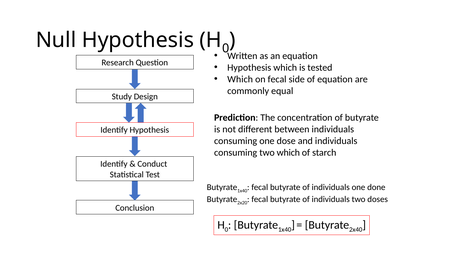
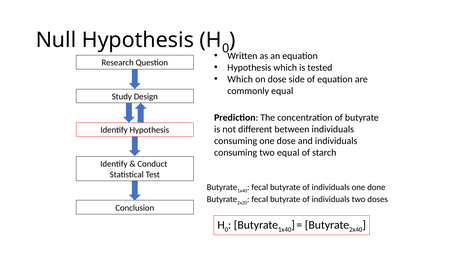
on fecal: fecal -> dose (277, 79)
two which: which -> equal (288, 153)
